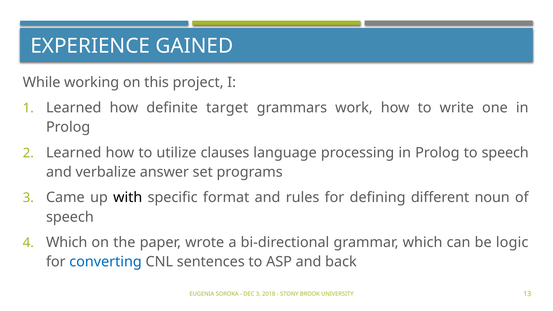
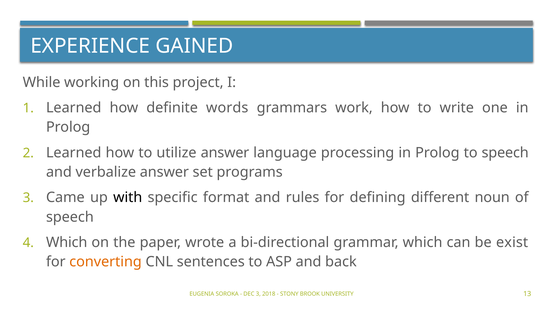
target: target -> words (227, 108)
utilize clauses: clauses -> answer (225, 153)
logic: logic -> exist (512, 242)
converting colour: blue -> orange (106, 262)
